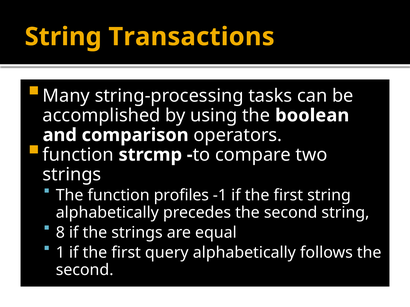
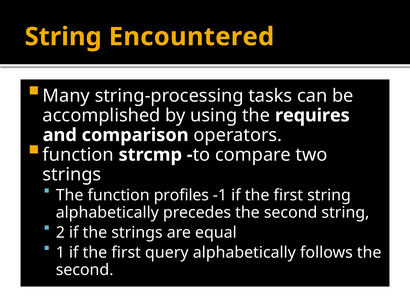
Transactions: Transactions -> Encountered (191, 37)
boolean: boolean -> requires (312, 116)
8: 8 -> 2 (60, 233)
